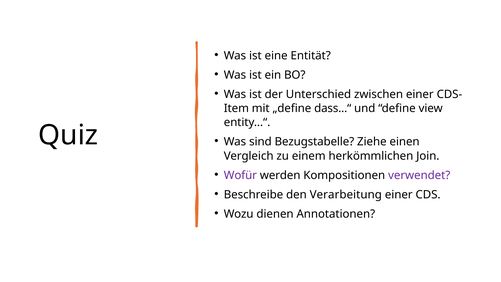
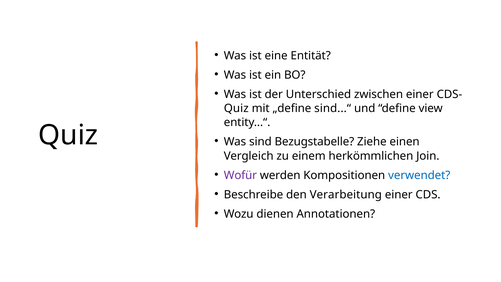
Item: Item -> Quiz (236, 108)
dass...“: dass...“ -> sind...“ (333, 108)
verwendet colour: purple -> blue (419, 175)
